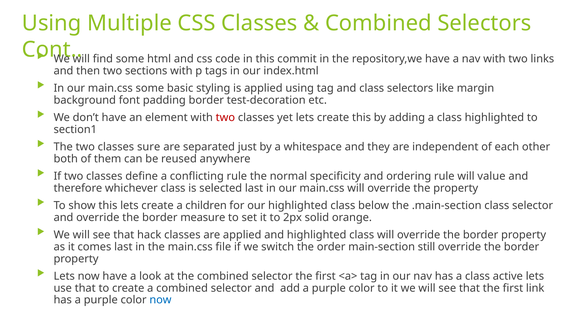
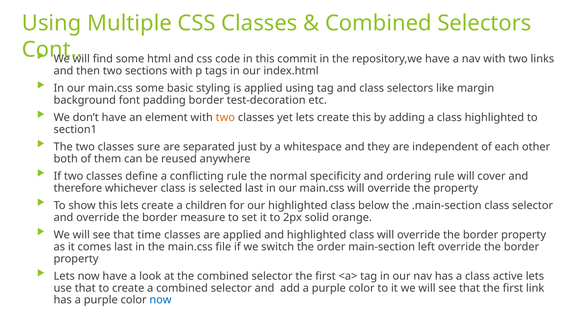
two colour: red -> orange (225, 117)
value: value -> cover (492, 176)
hack: hack -> time (149, 235)
still: still -> left (426, 247)
